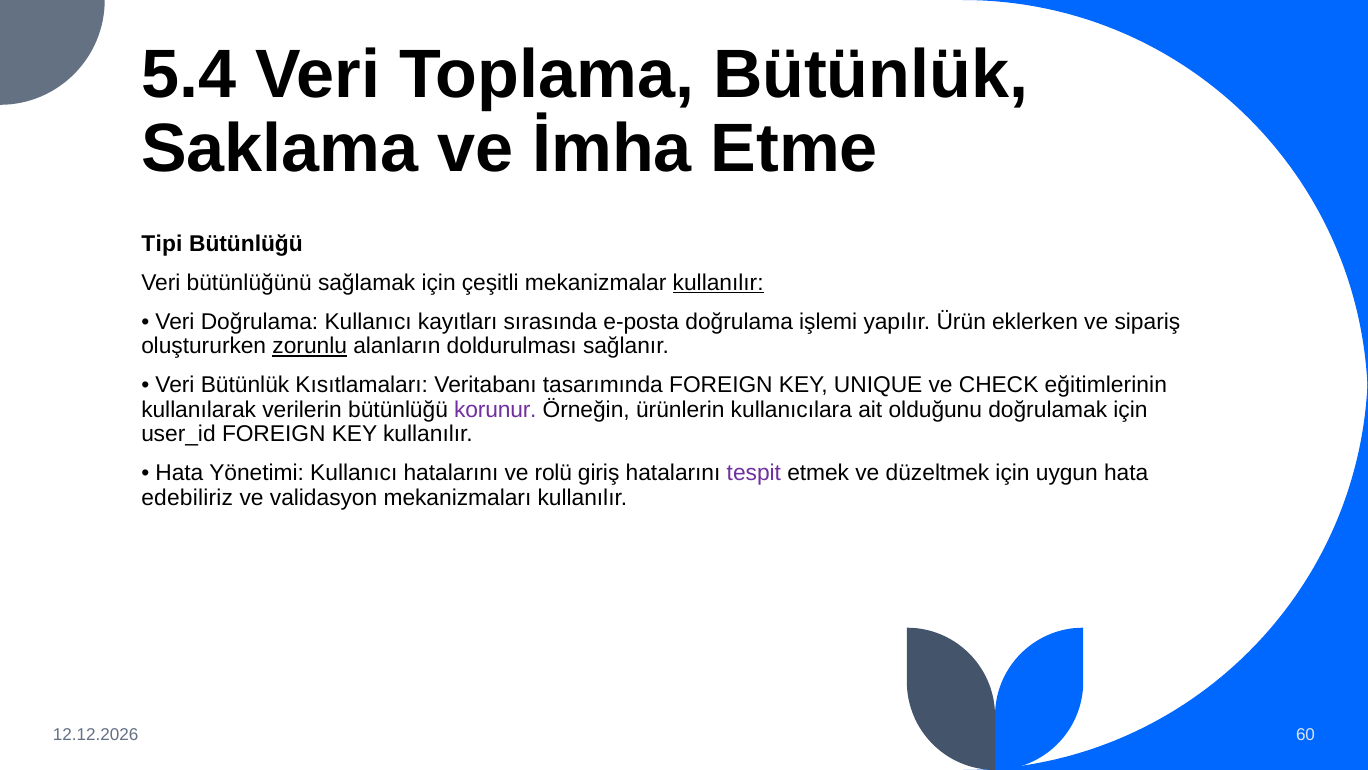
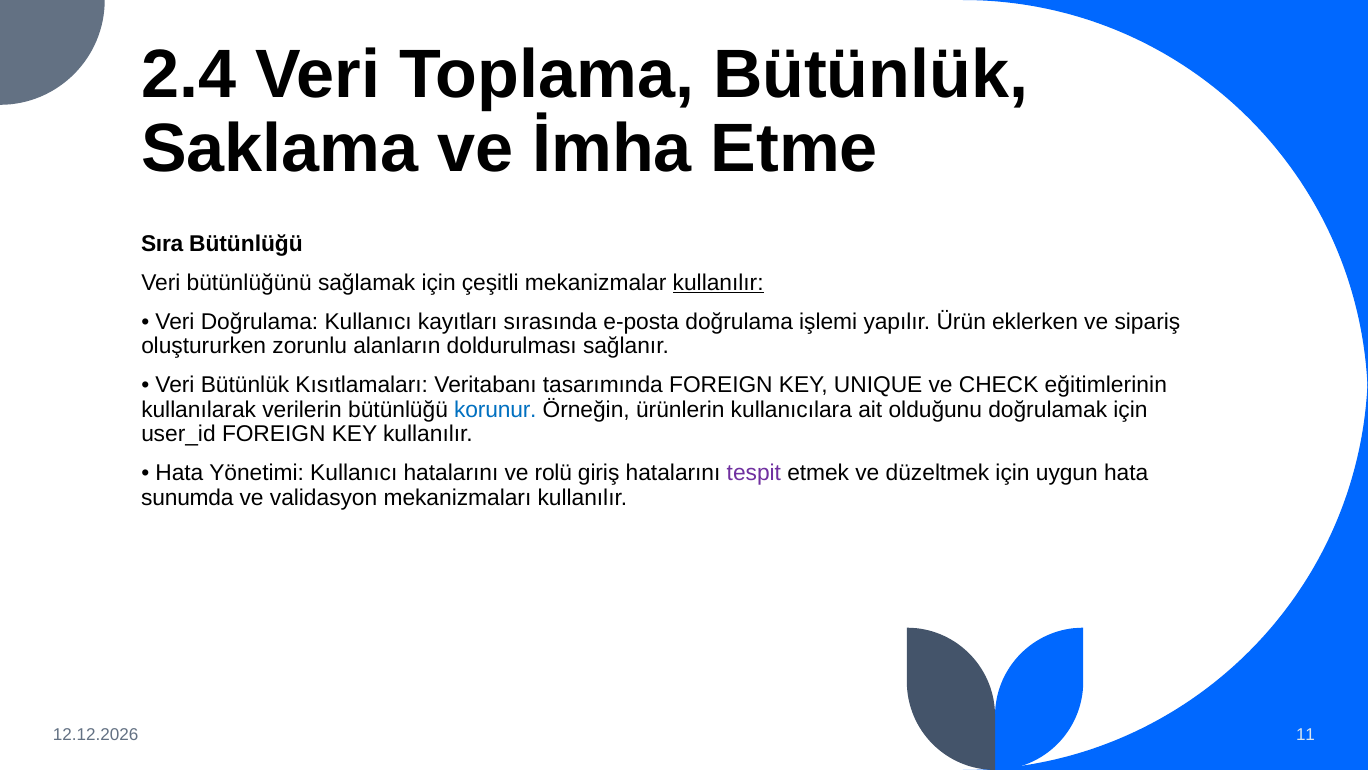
5.4: 5.4 -> 2.4 (189, 75)
Tipi: Tipi -> Sıra (162, 244)
zorunlu underline: present -> none (310, 346)
korunur colour: purple -> blue (495, 409)
edebiliriz: edebiliriz -> sunumda (187, 497)
60: 60 -> 11 (1305, 735)
